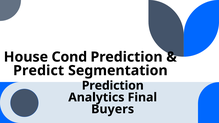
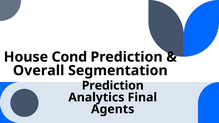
Predict: Predict -> Overall (39, 71)
Buyers: Buyers -> Agents (113, 109)
